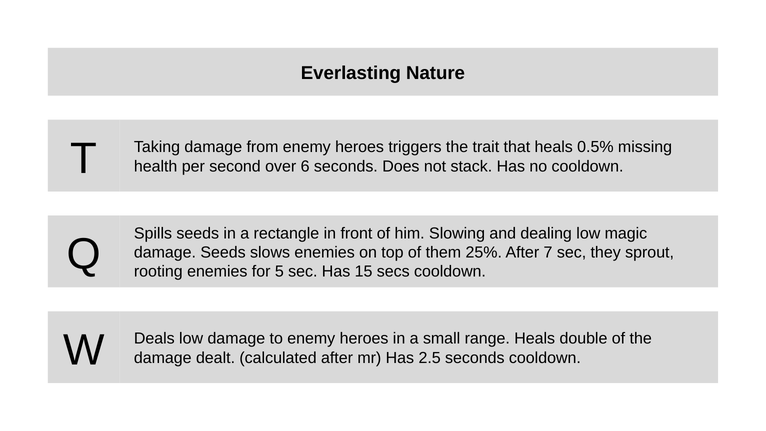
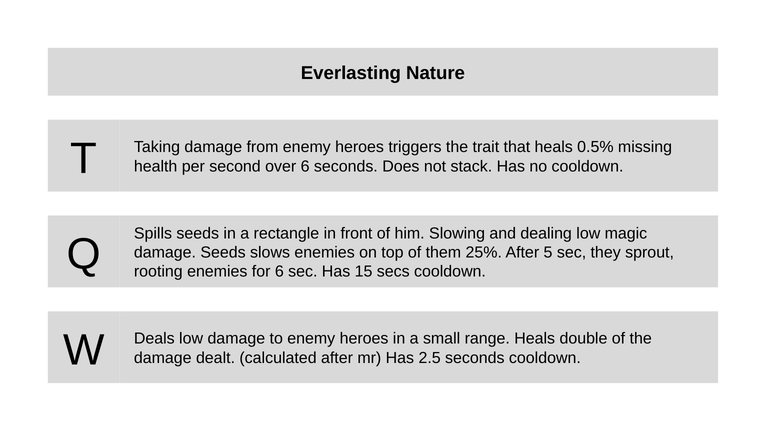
7: 7 -> 5 (548, 252)
for 5: 5 -> 6 (279, 272)
